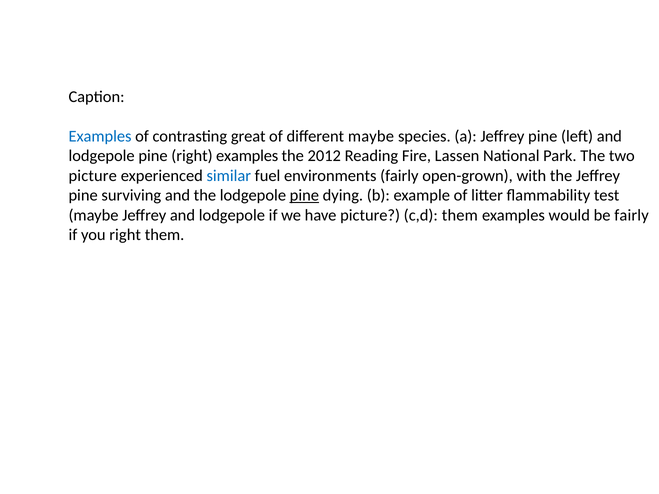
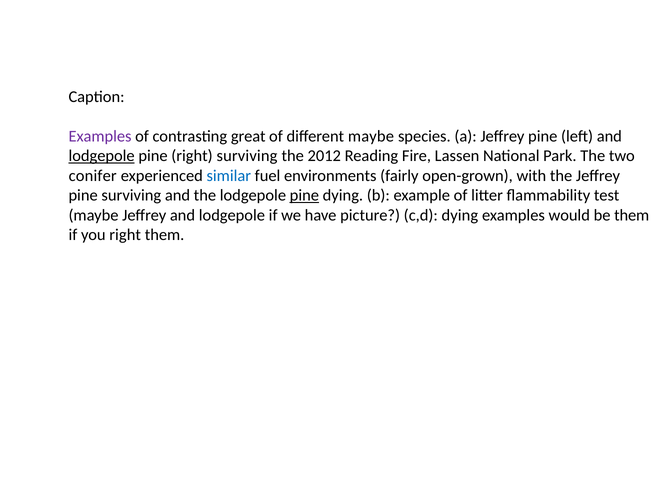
Examples colour: blue -> purple (100, 136)
lodgepole underline: none -> present (102, 156)
right examples: examples -> surviving (247, 156)
picture: picture -> conifer (93, 176)
c,d them: them -> dying (460, 215)
be fairly: fairly -> them (632, 215)
